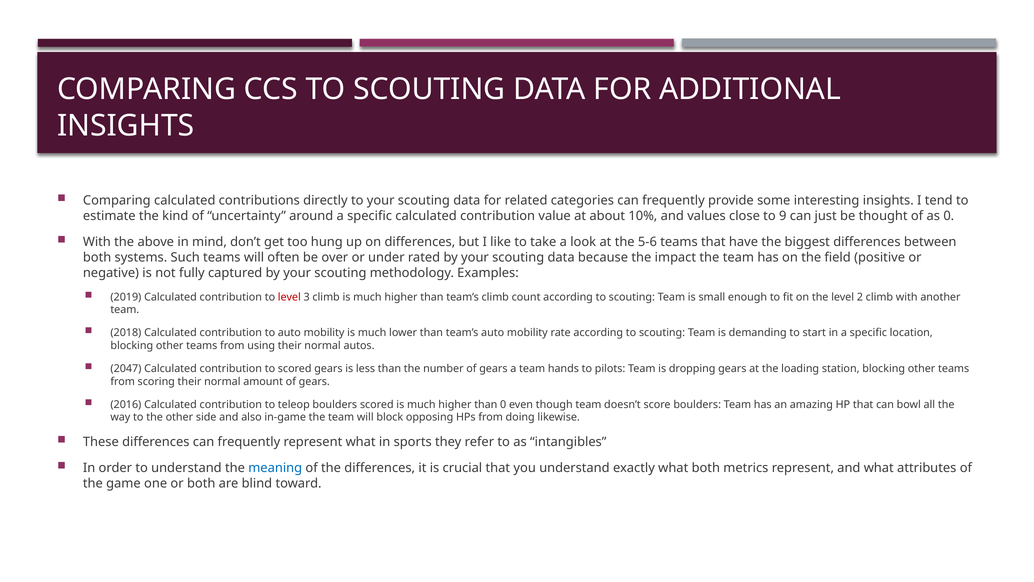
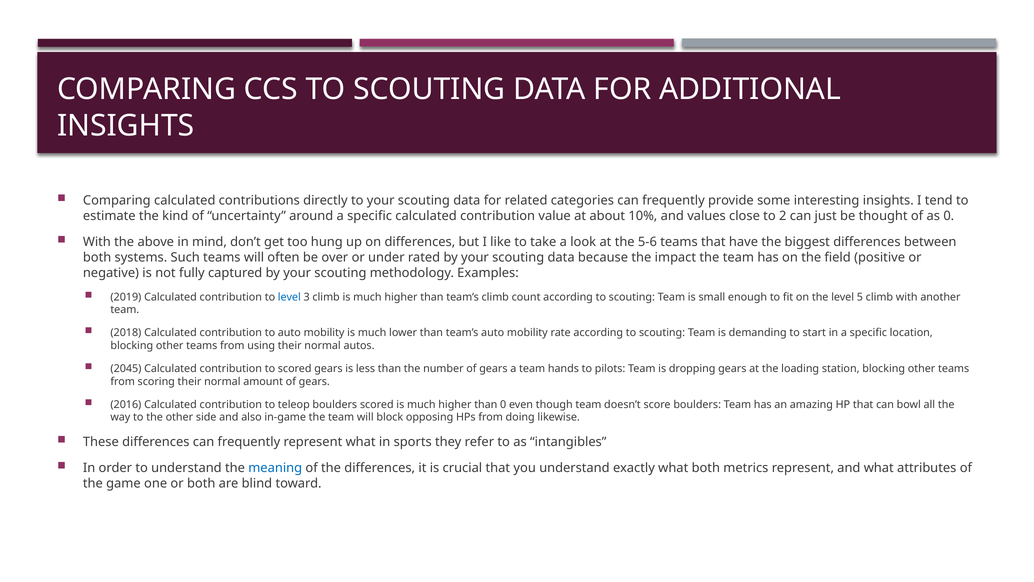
9: 9 -> 2 (783, 216)
level colour: red -> blue (289, 297)
2: 2 -> 5 (860, 297)
2047: 2047 -> 2045 (126, 368)
